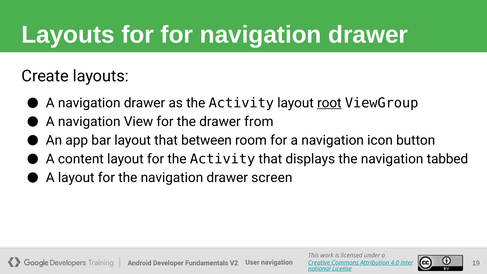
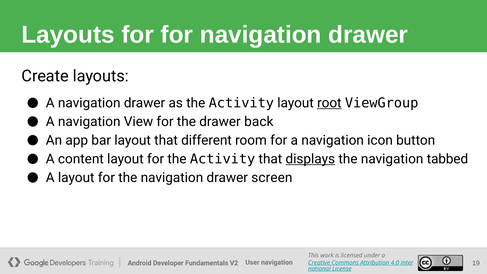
from: from -> back (259, 122)
between: between -> different (206, 140)
displays underline: none -> present (310, 159)
